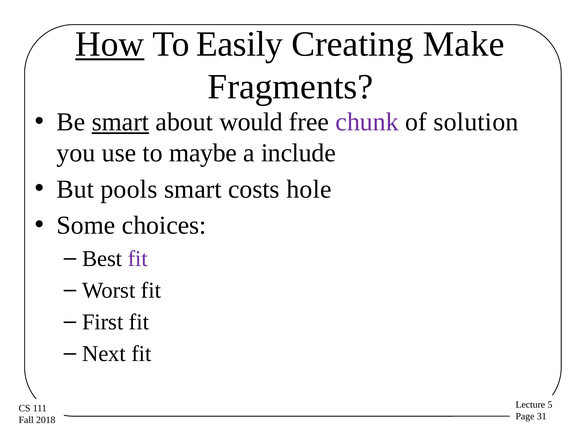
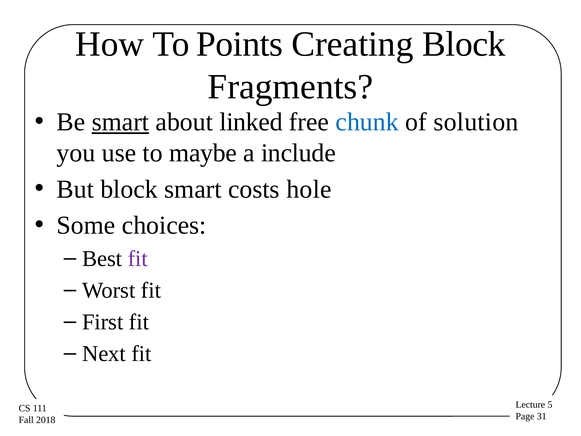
How underline: present -> none (110, 44)
Easily: Easily -> Points (240, 44)
Creating Make: Make -> Block (464, 44)
would: would -> linked (251, 122)
chunk colour: purple -> blue (367, 122)
But pools: pools -> block (129, 189)
